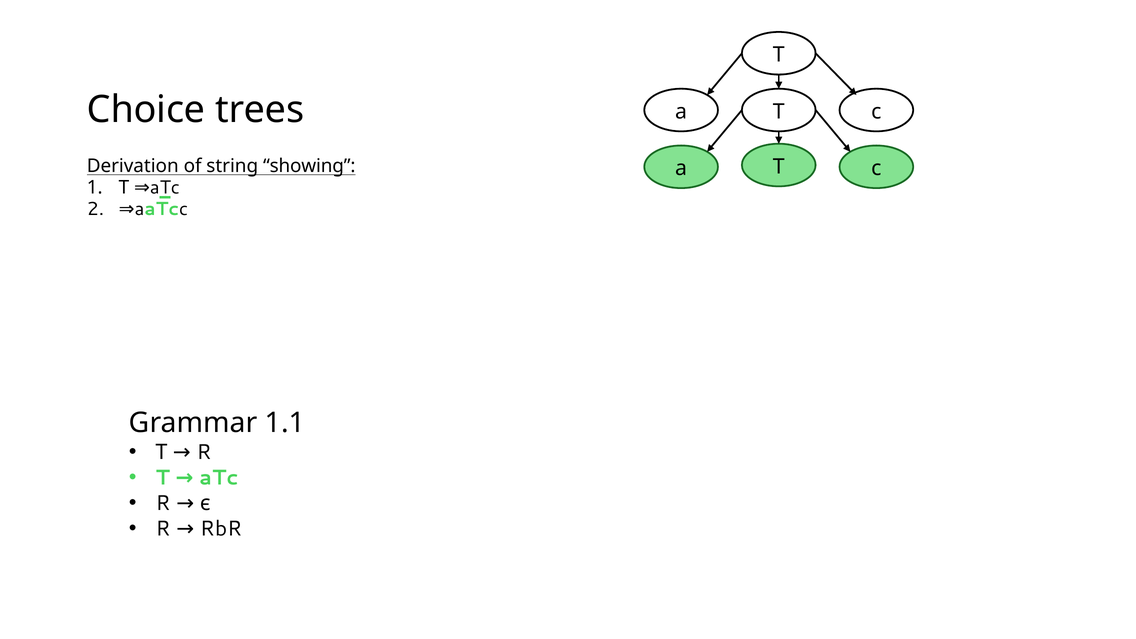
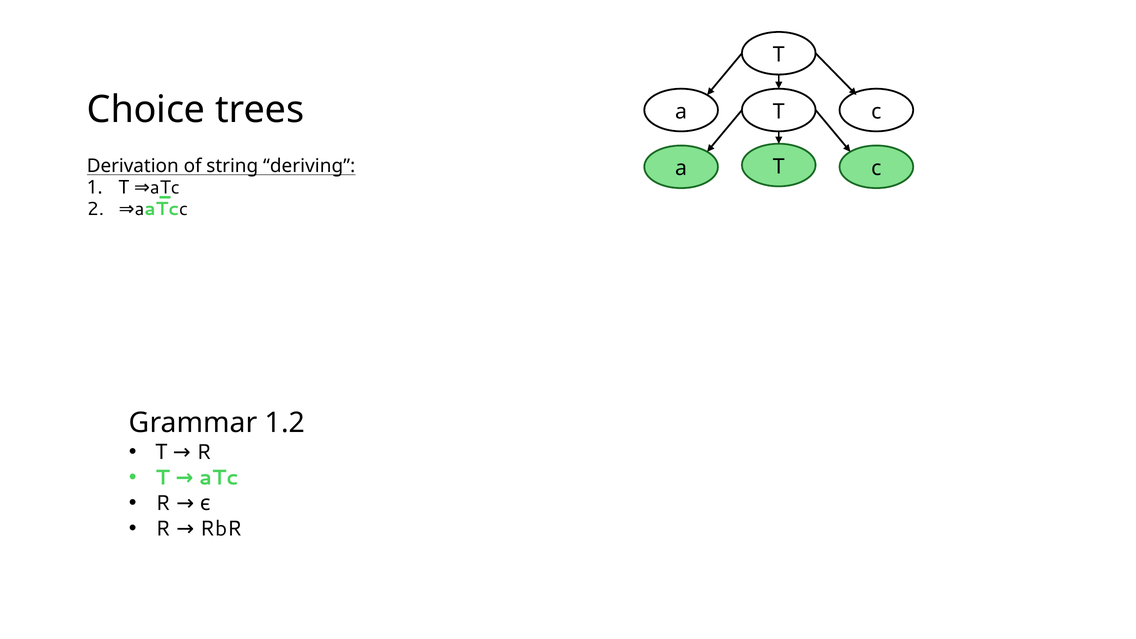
showing: showing -> deriving (309, 166)
1.1: 1.1 -> 1.2 (285, 423)
